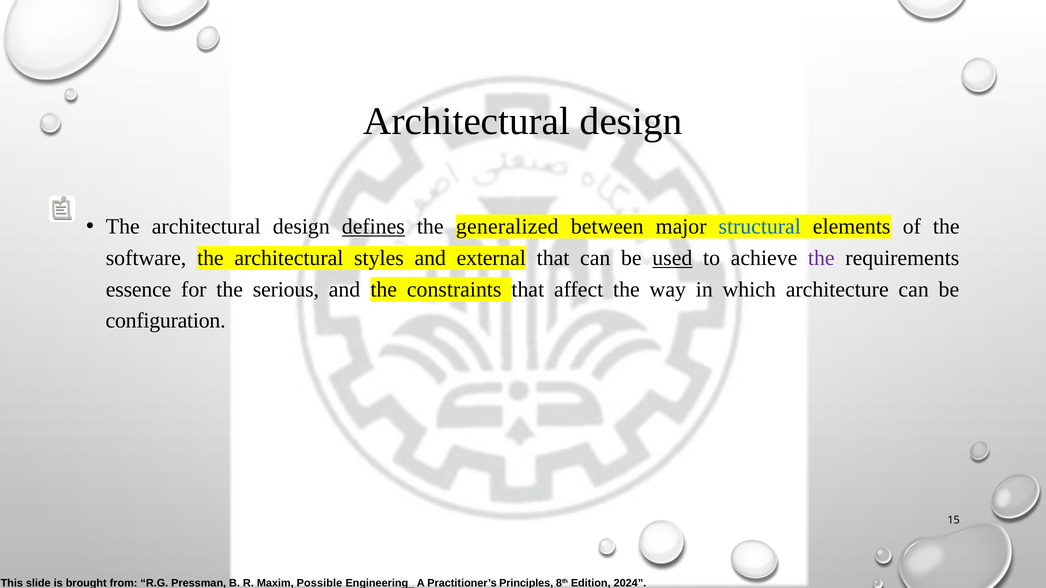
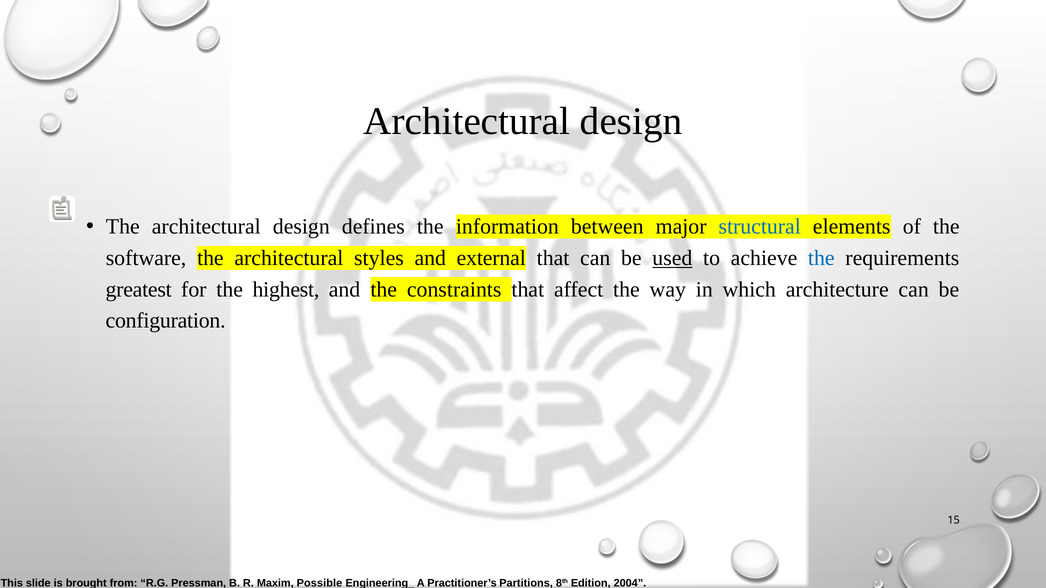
defines underline: present -> none (373, 227)
generalized: generalized -> information (507, 227)
the colour: purple -> blue (821, 258)
essence: essence -> greatest (139, 290)
serious: serious -> highest (286, 290)
Principles: Principles -> Partitions (526, 583)
2024: 2024 -> 2004 (630, 583)
